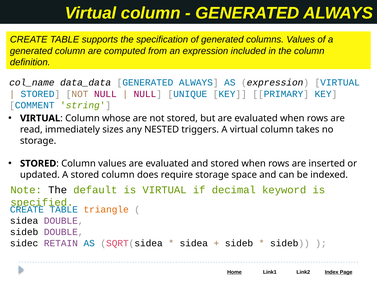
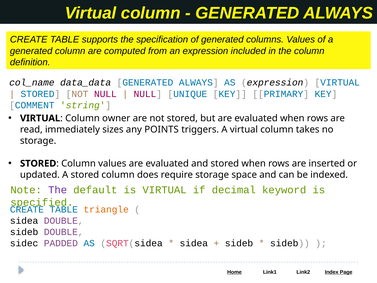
whose: whose -> owner (116, 118)
NESTED: NESTED -> POINTS (162, 129)
The colour: black -> purple (58, 190)
RETAIN: RETAIN -> PADDED (61, 243)
